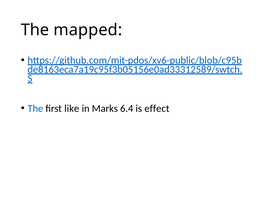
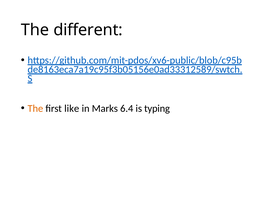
mapped: mapped -> different (88, 30)
The colour: blue -> orange (35, 108)
effect: effect -> typing (157, 108)
